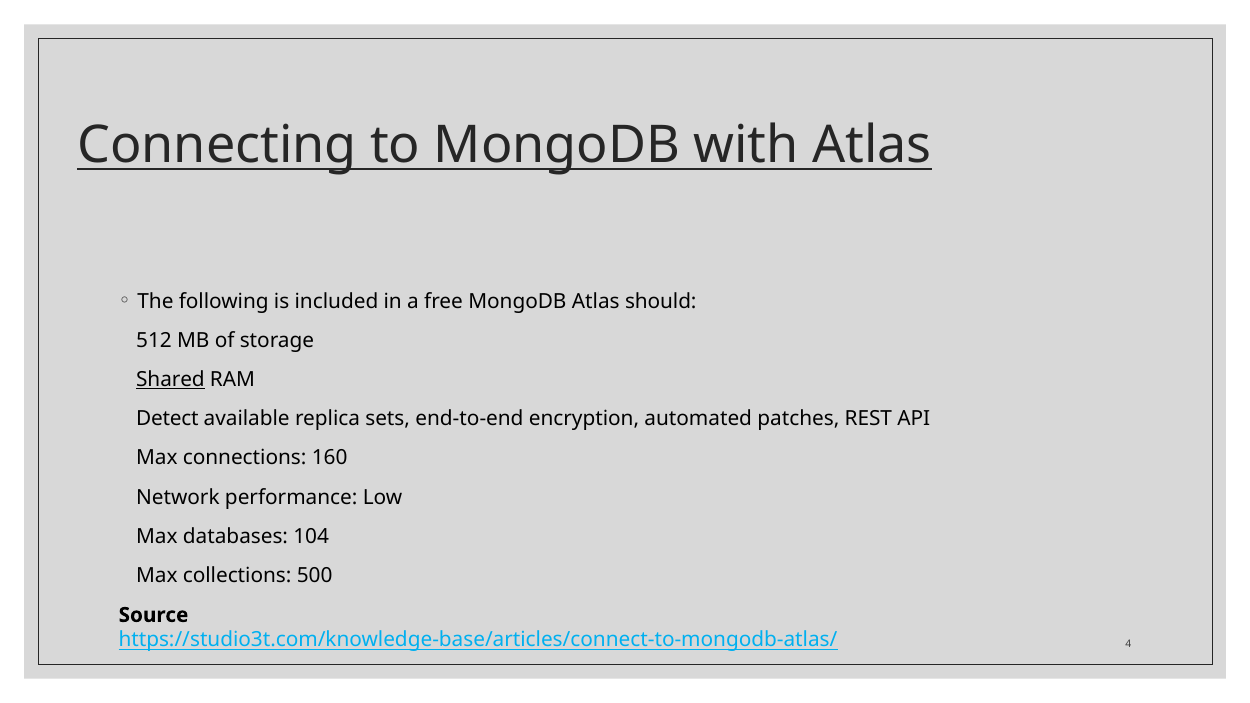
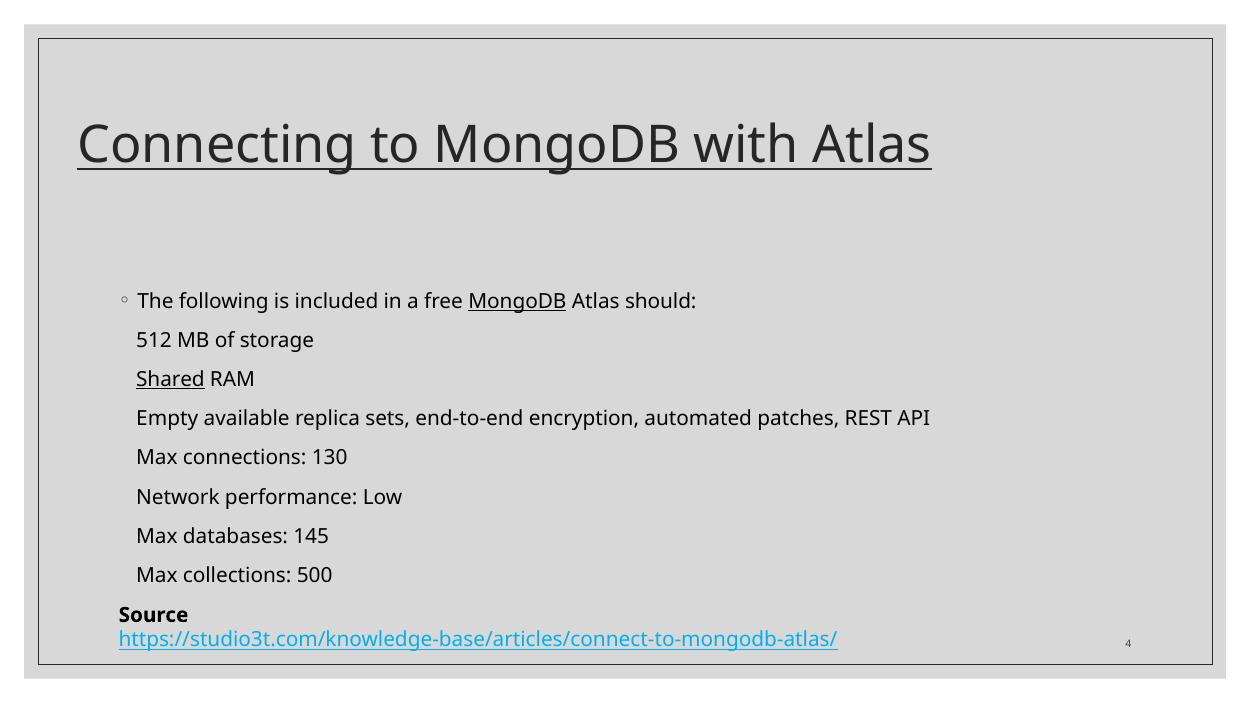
MongoDB underline: none -> present (517, 301)
Detect: Detect -> Empty (167, 419)
160: 160 -> 130 (330, 458)
104: 104 -> 145 (311, 537)
